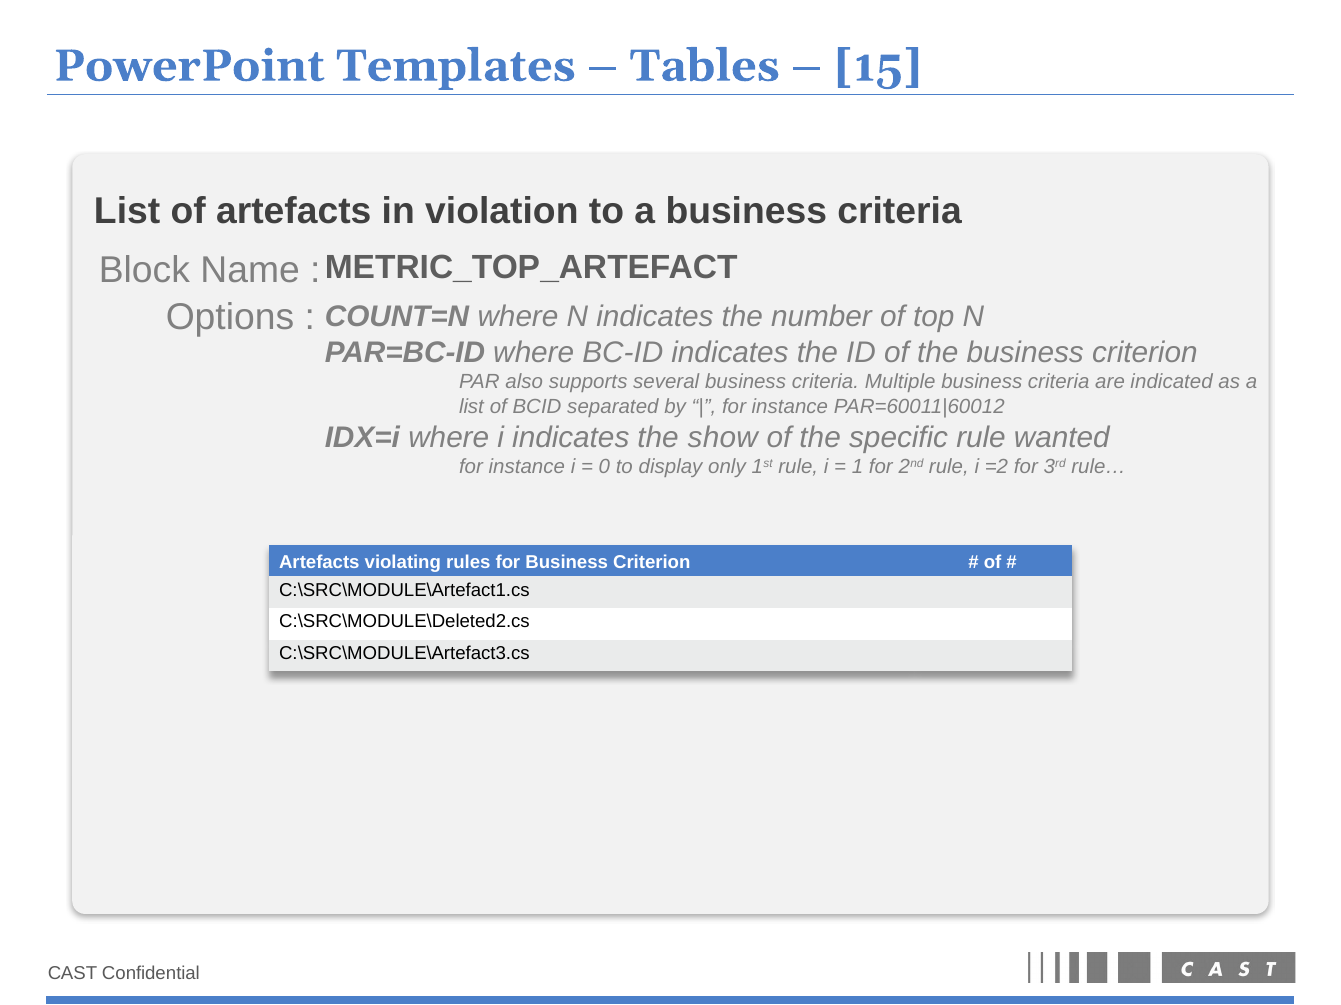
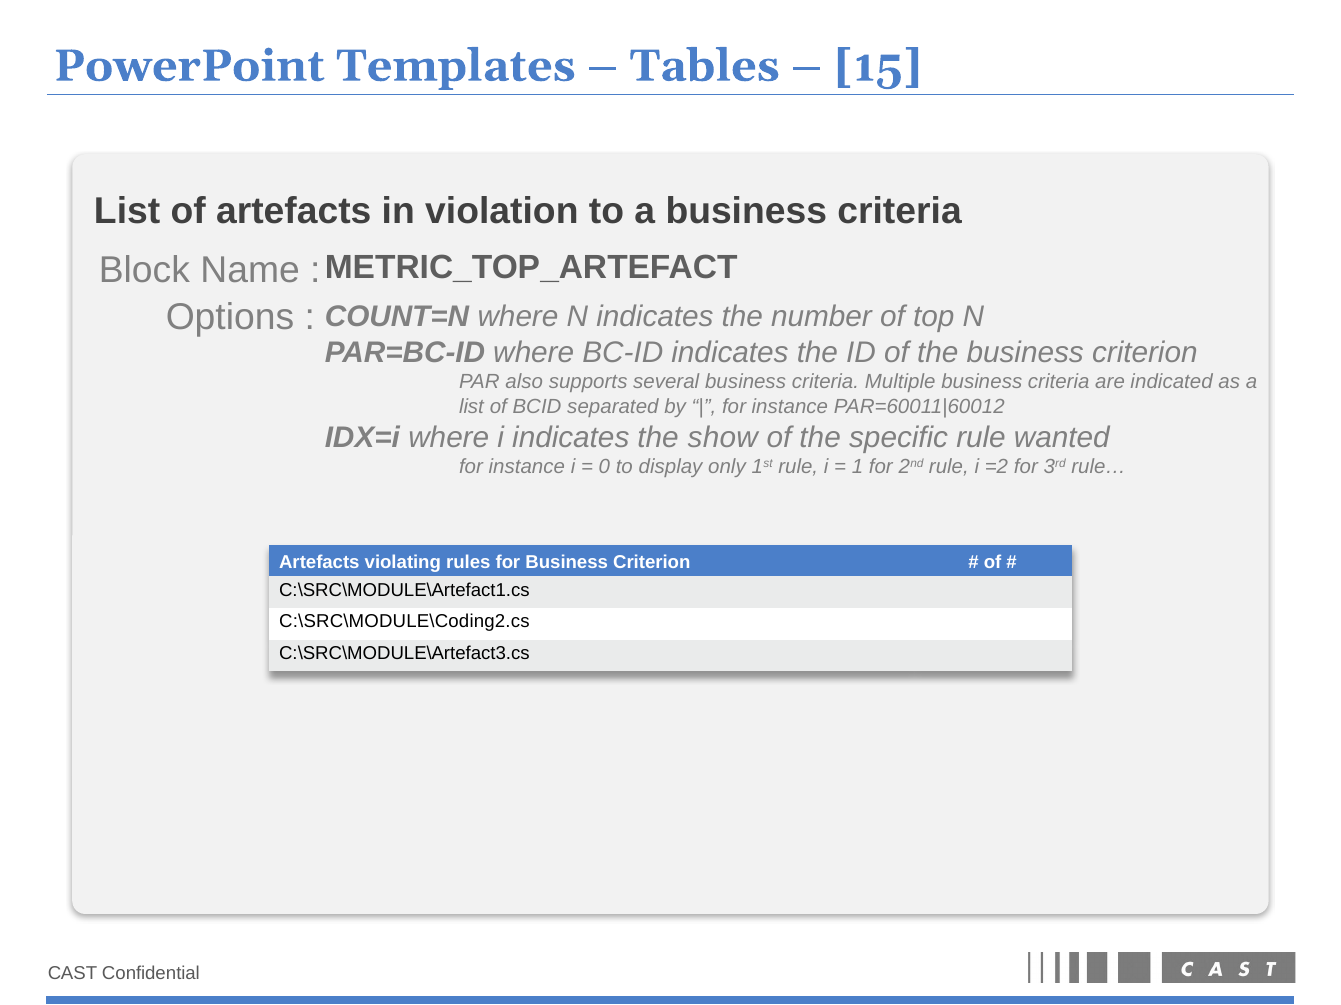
C:\SRC\MODULE\Deleted2.cs: C:\SRC\MODULE\Deleted2.cs -> C:\SRC\MODULE\Coding2.cs (404, 622)
